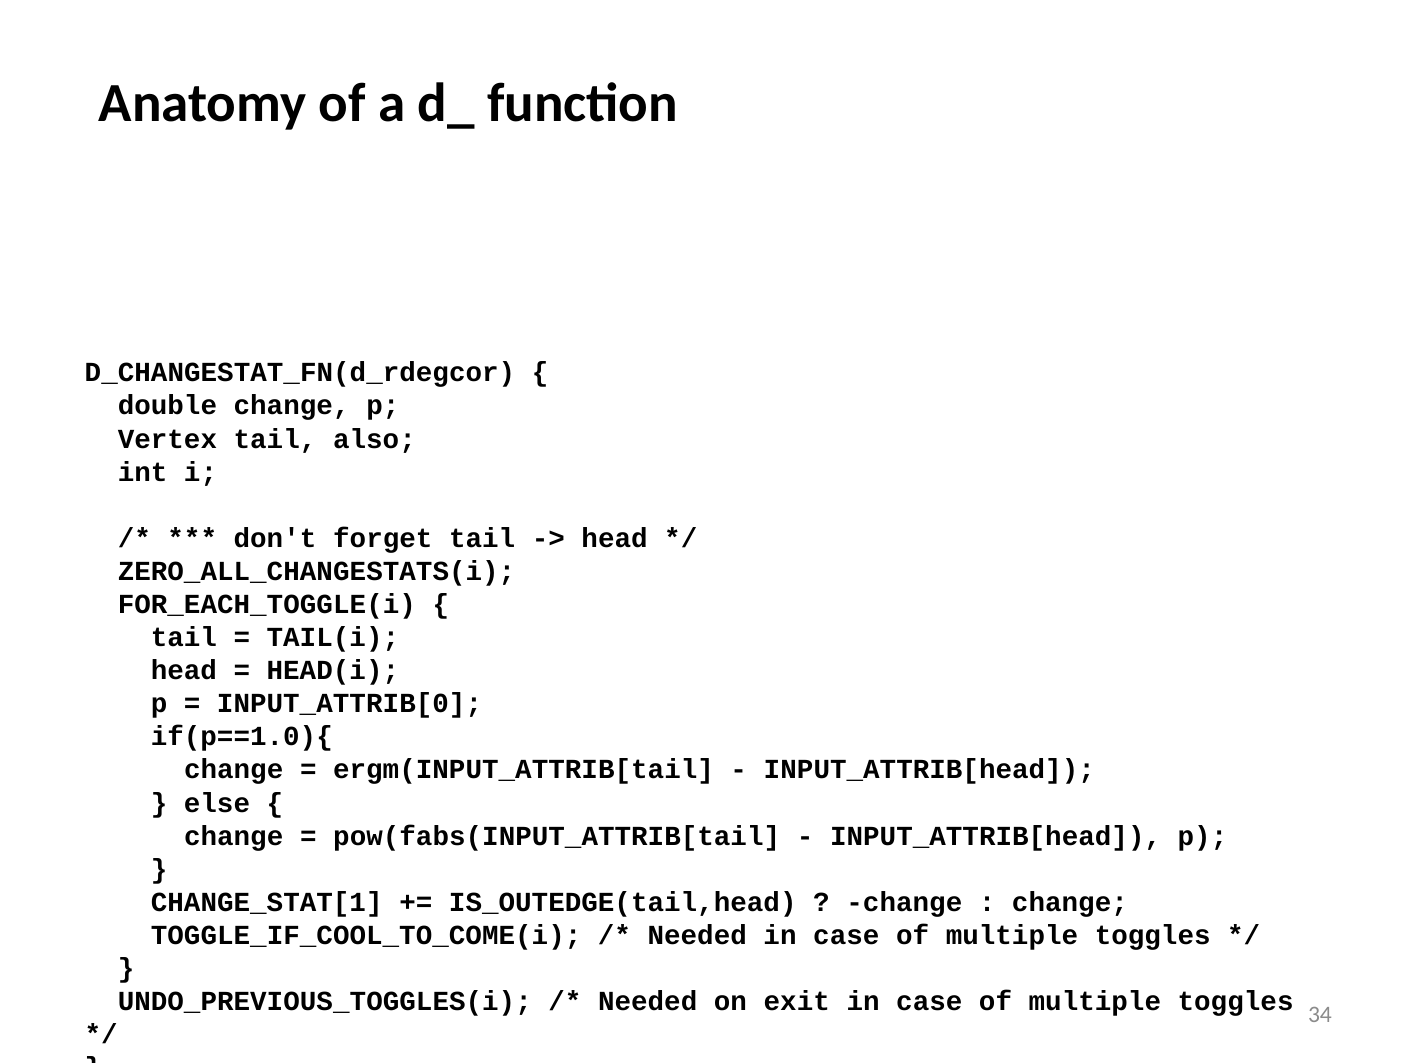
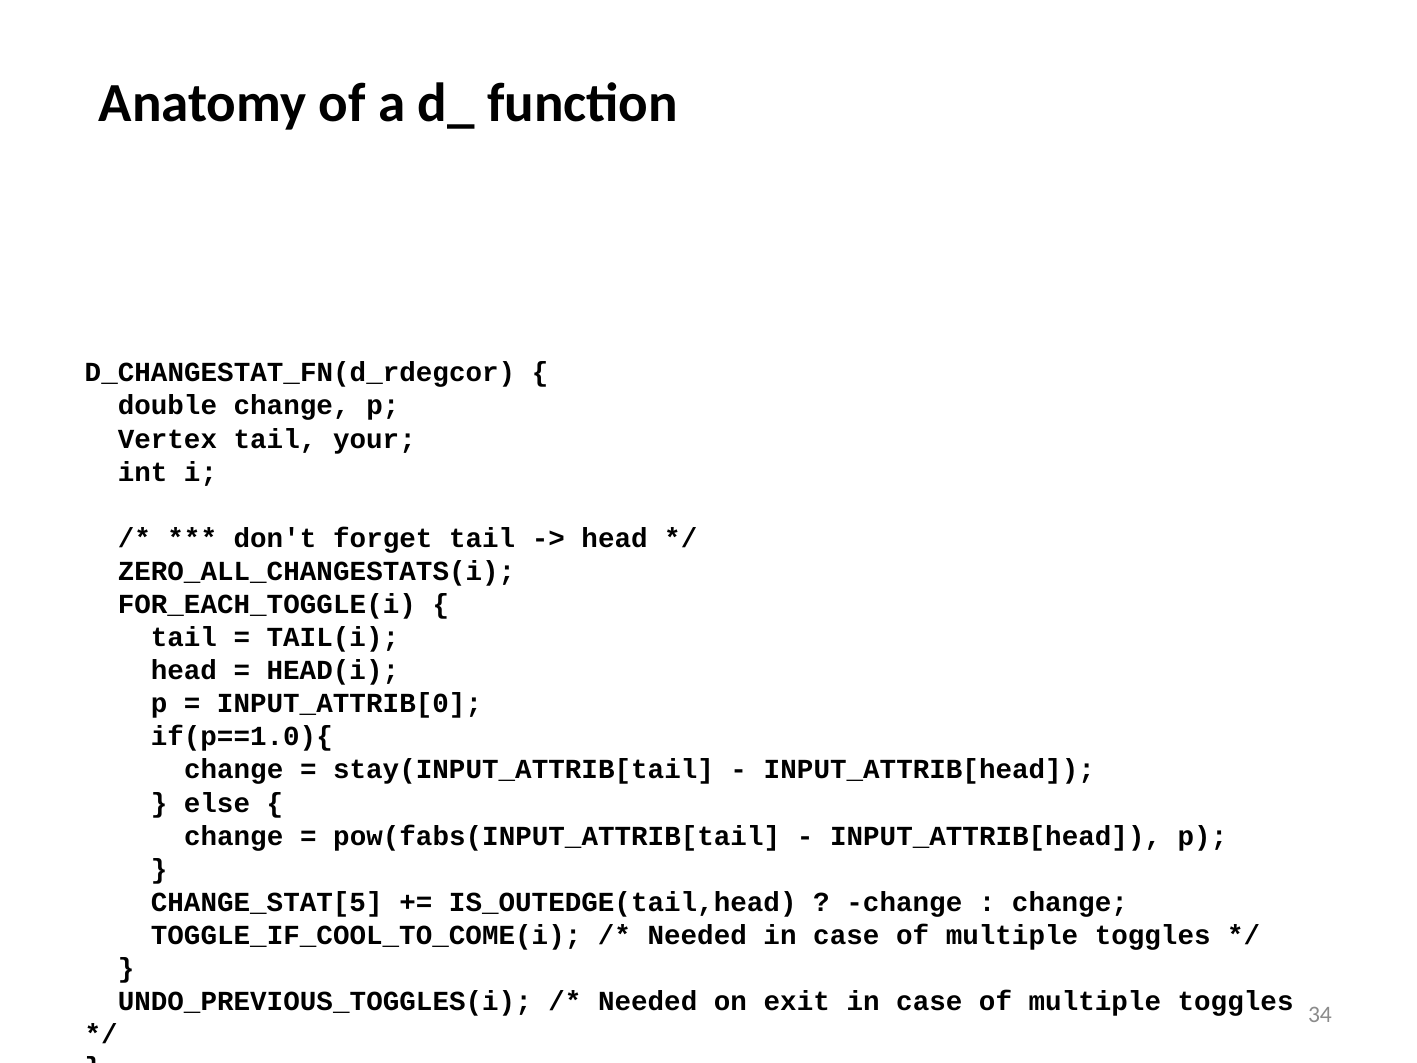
also: also -> your (374, 439)
ergm(INPUT_ATTRIB[tail: ergm(INPUT_ATTRIB[tail -> stay(INPUT_ATTRIB[tail (523, 770)
CHANGE_STAT[1: CHANGE_STAT[1 -> CHANGE_STAT[5 (267, 902)
